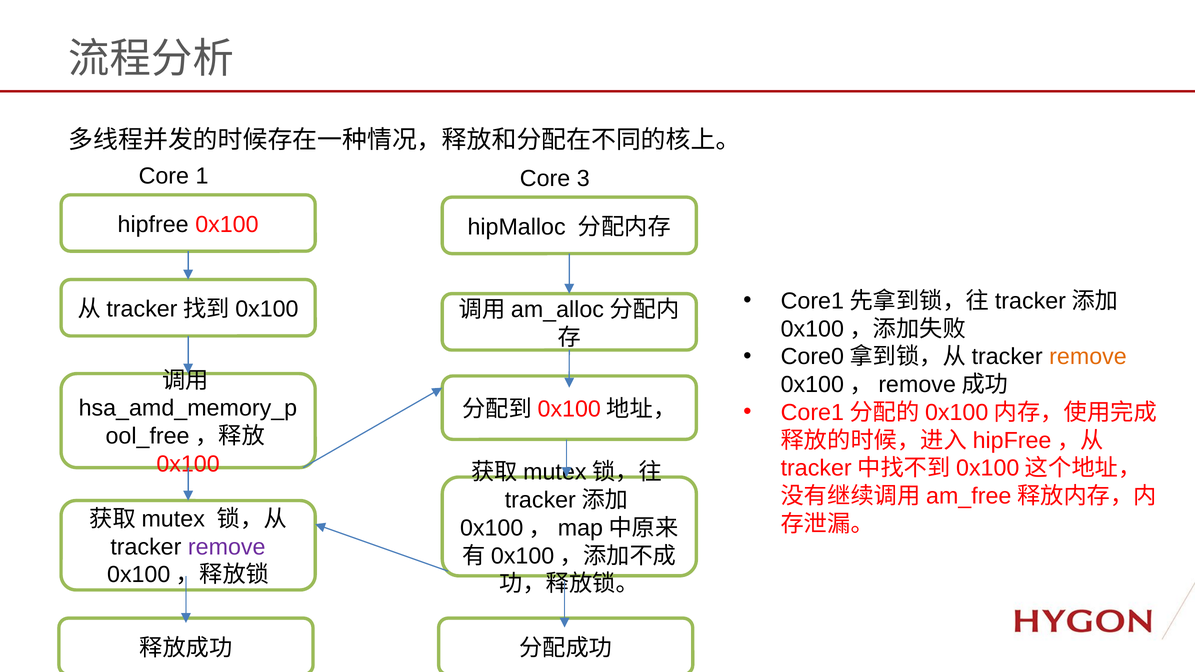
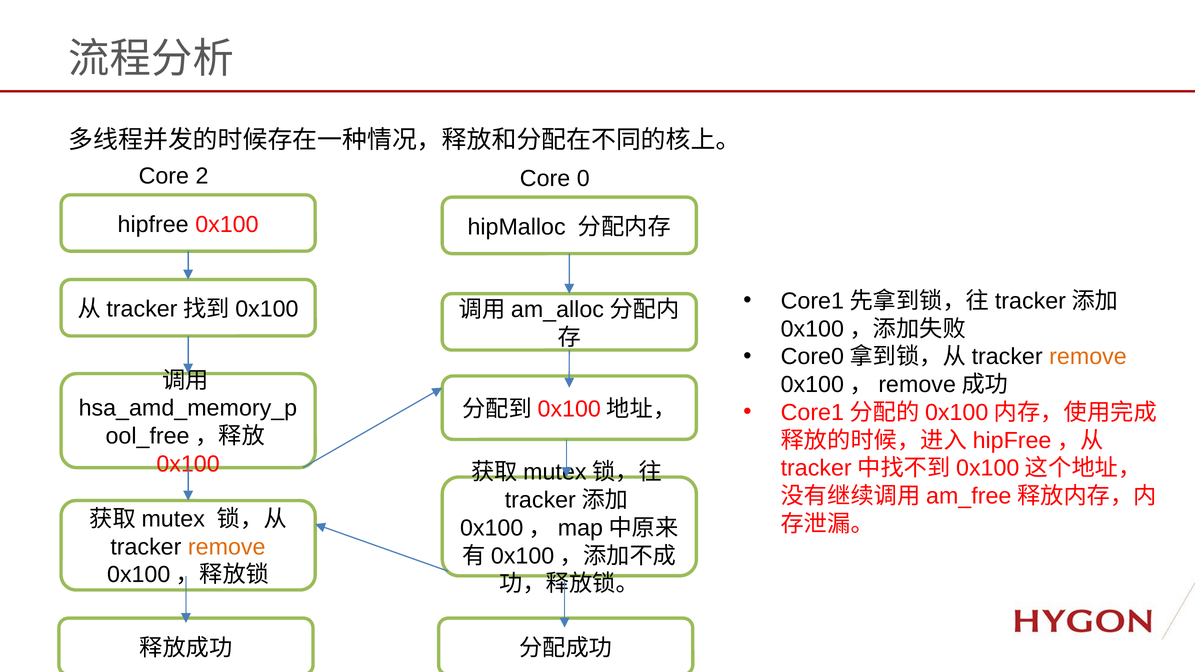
1: 1 -> 2 (202, 176)
3: 3 -> 0 (583, 178)
remove colour: purple -> orange (227, 547)
